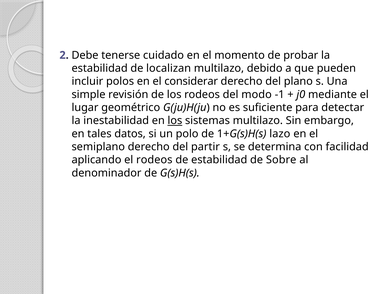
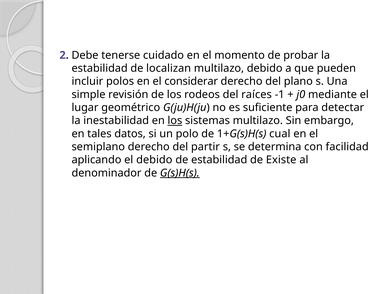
modo: modo -> raíces (257, 94)
lazo: lazo -> cual (280, 134)
el rodeos: rodeos -> debido (154, 160)
Sobre: Sobre -> Existe (281, 160)
G(s)H(s underline: none -> present (180, 173)
